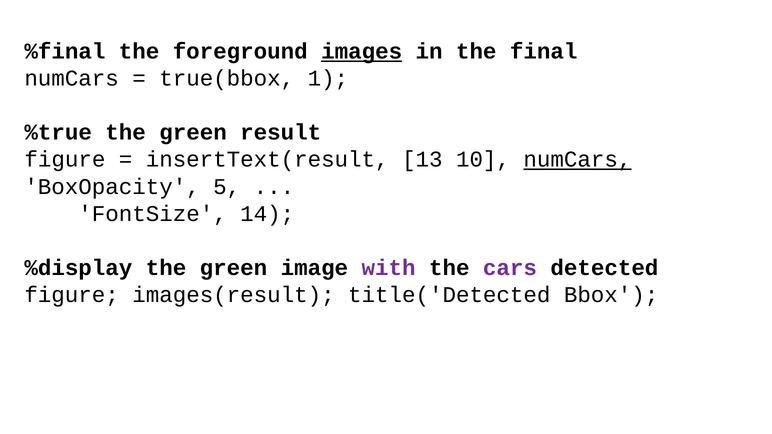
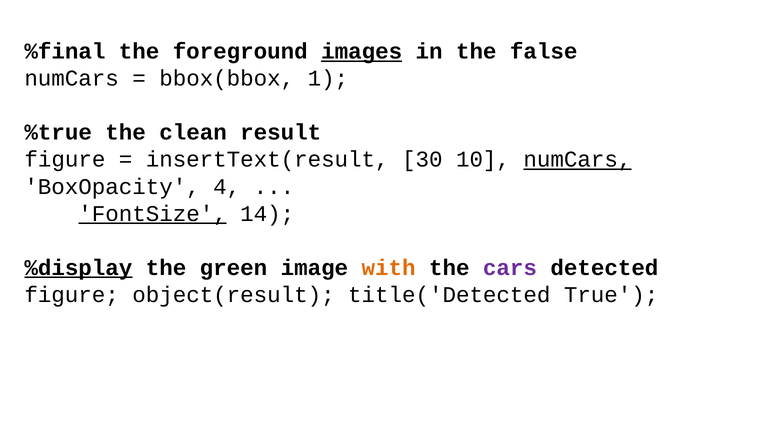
final: final -> false (544, 52)
true(bbox: true(bbox -> bbox(bbox (227, 79)
green: green -> clean (193, 133)
13: 13 -> 30 (422, 160)
5: 5 -> 4 (227, 187)
FontSize underline: none -> present (153, 214)
%display underline: none -> present (78, 268)
with colour: purple -> orange (389, 268)
images(result: images(result -> object(result (233, 295)
Bbox: Bbox -> True (611, 295)
